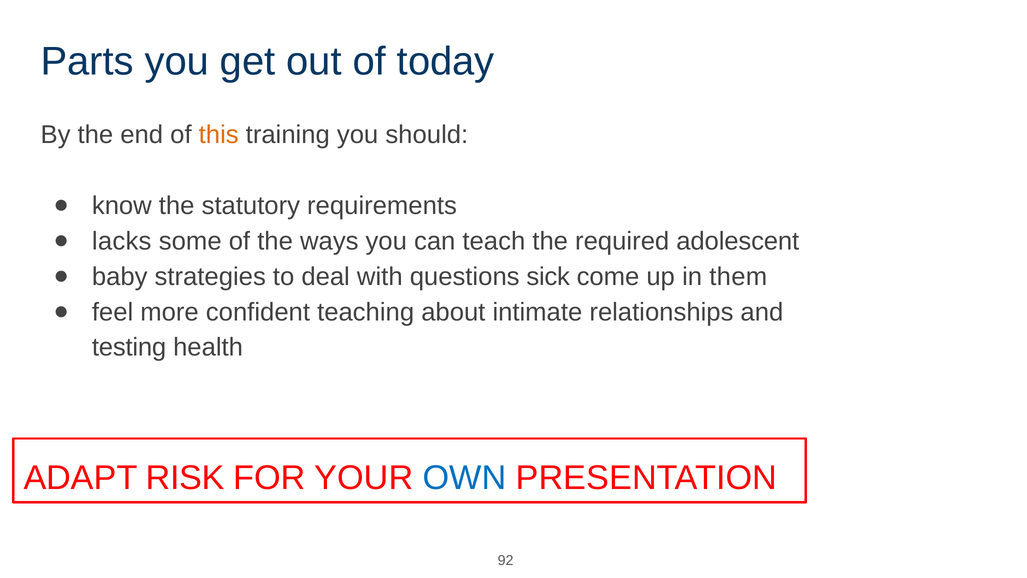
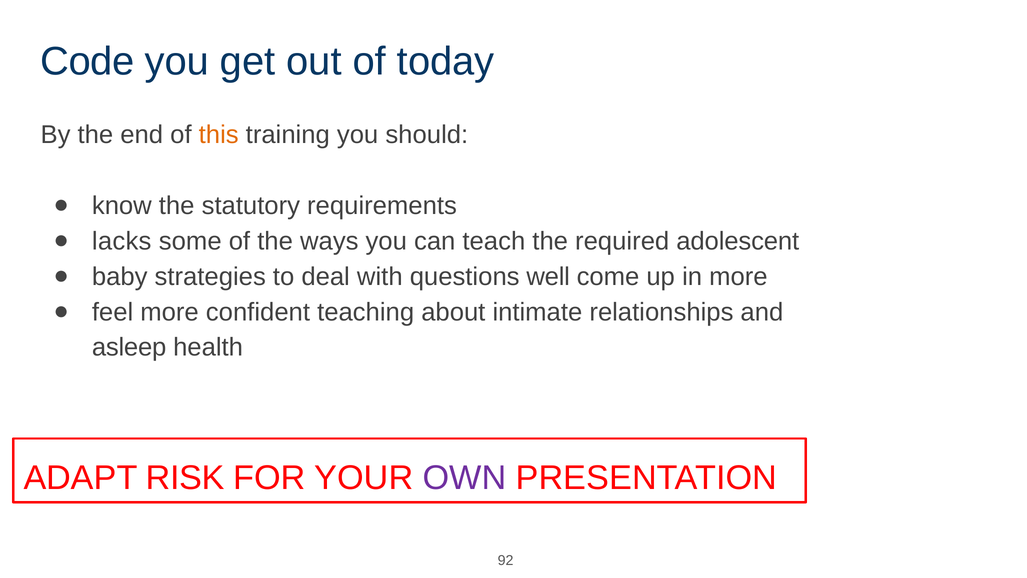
Parts: Parts -> Code (87, 61)
sick: sick -> well (548, 276)
in them: them -> more (738, 276)
testing: testing -> asleep (129, 347)
OWN colour: blue -> purple (465, 477)
